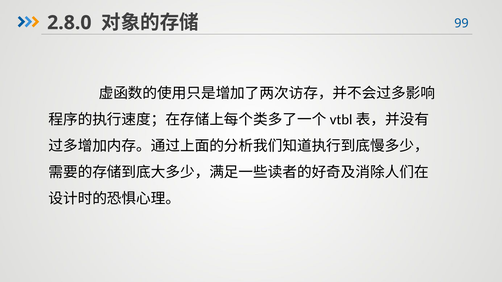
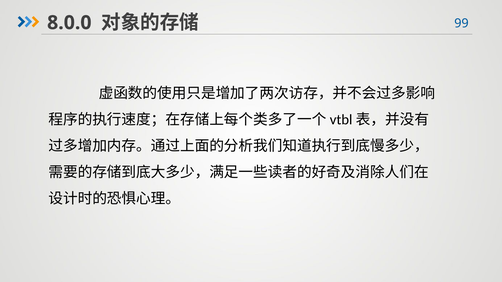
2.8.0: 2.8.0 -> 8.0.0 (69, 23)
